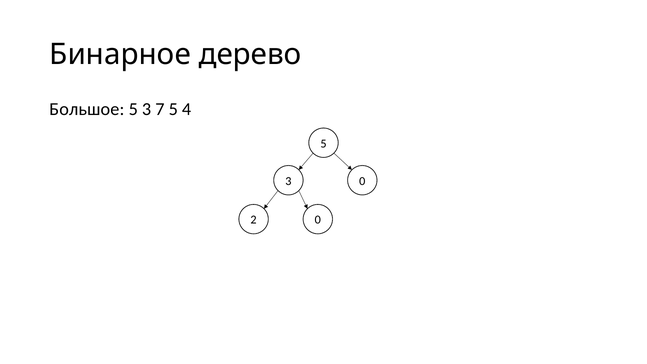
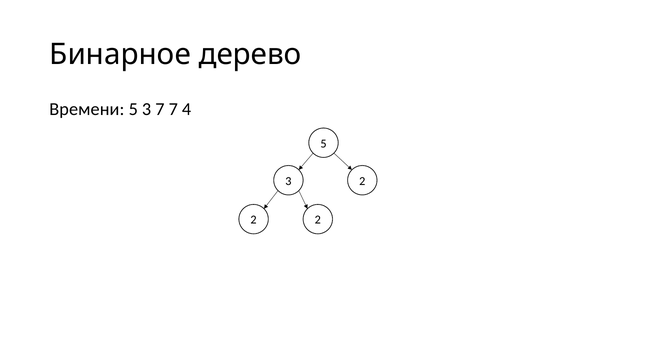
Большое: Большое -> Времени (87, 109)
7 5: 5 -> 7 (173, 109)
3 0: 0 -> 2 (362, 181)
0: 0 -> 2 (318, 220)
